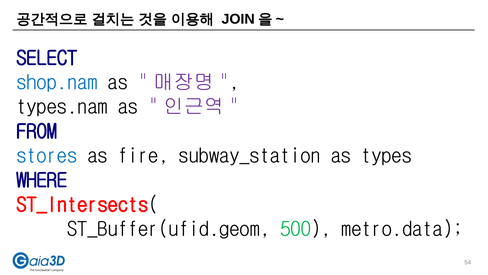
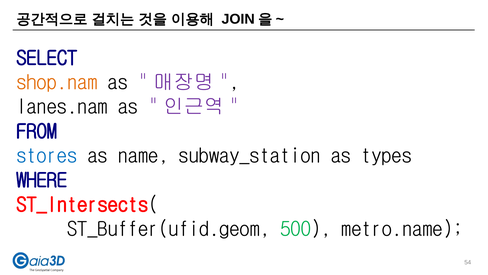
shop.nam colour: blue -> orange (57, 82)
types.nam: types.nam -> lanes.nam (62, 107)
fire: fire -> name (143, 156)
metro.data: metro.data -> metro.name (402, 229)
